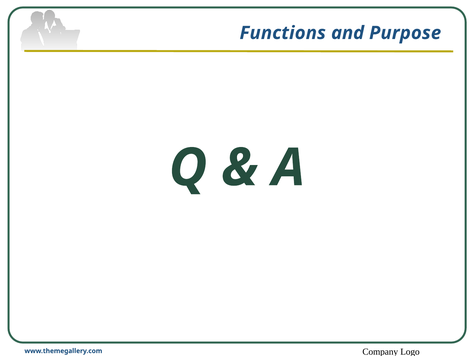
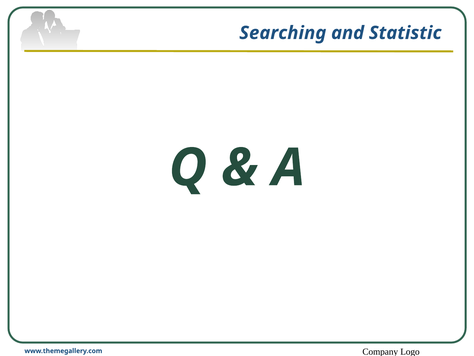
Functions: Functions -> Searching (283, 33)
Purpose: Purpose -> Statistic (405, 33)
